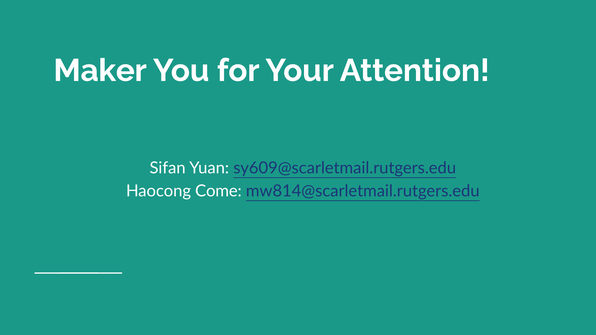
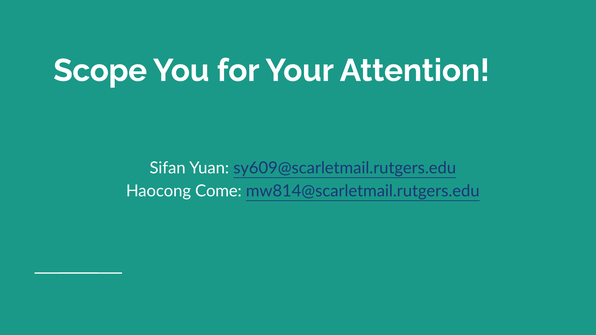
Maker: Maker -> Scope (100, 71)
